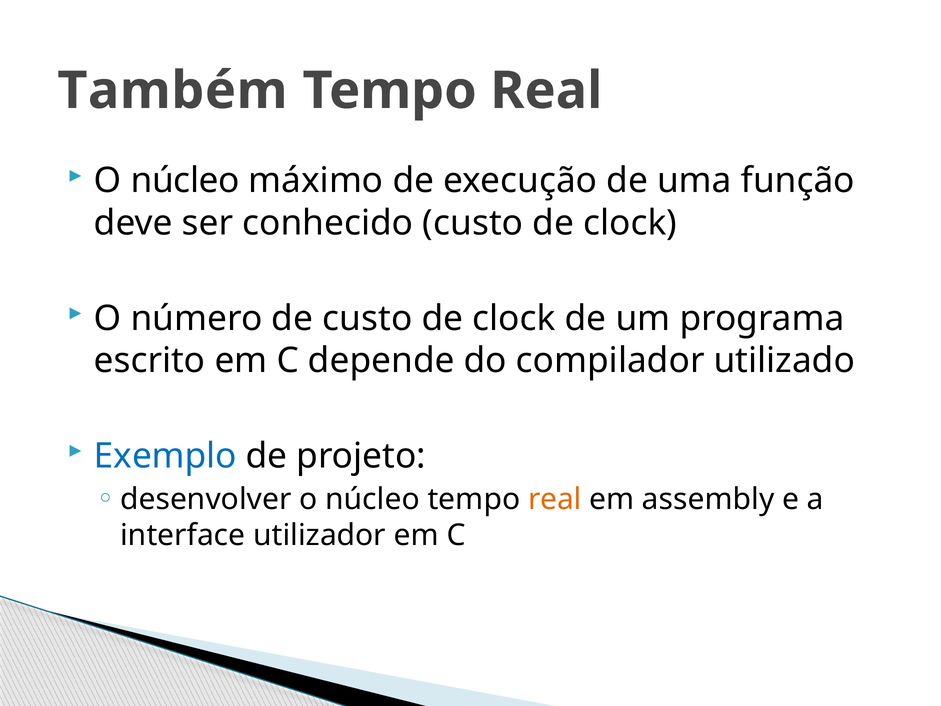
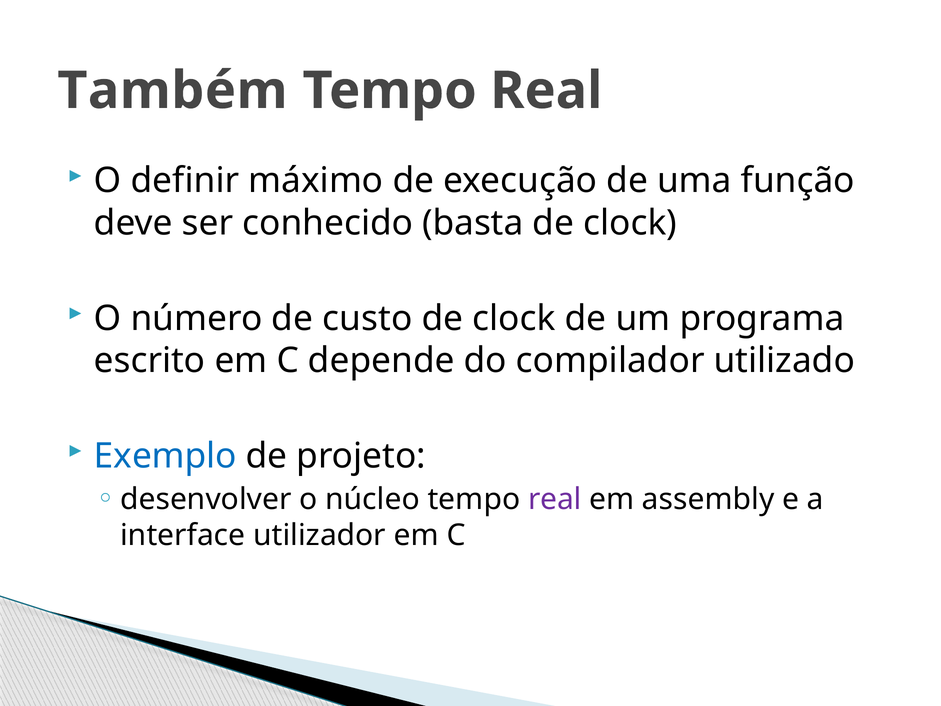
núcleo: núcleo -> definir (185, 181)
conhecido custo: custo -> basta (473, 223)
real colour: orange -> purple (555, 499)
